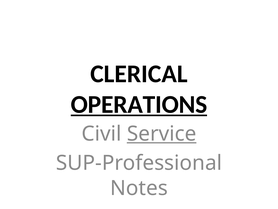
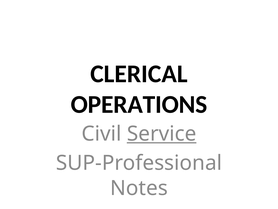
OPERATIONS underline: present -> none (139, 104)
